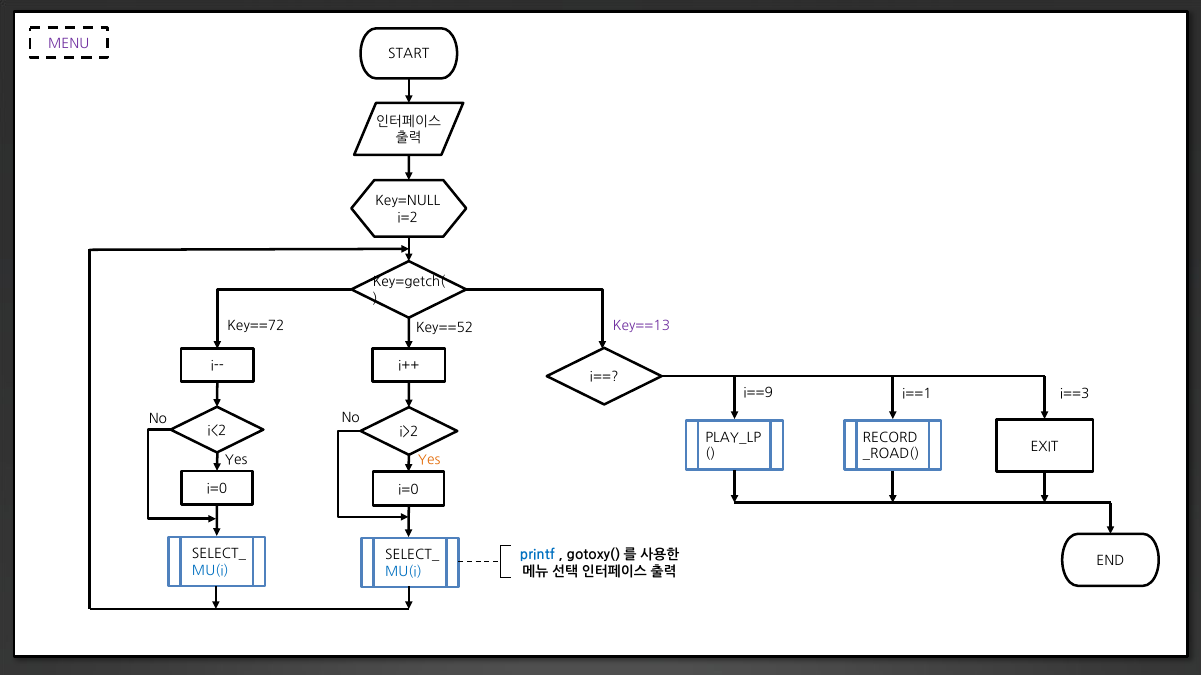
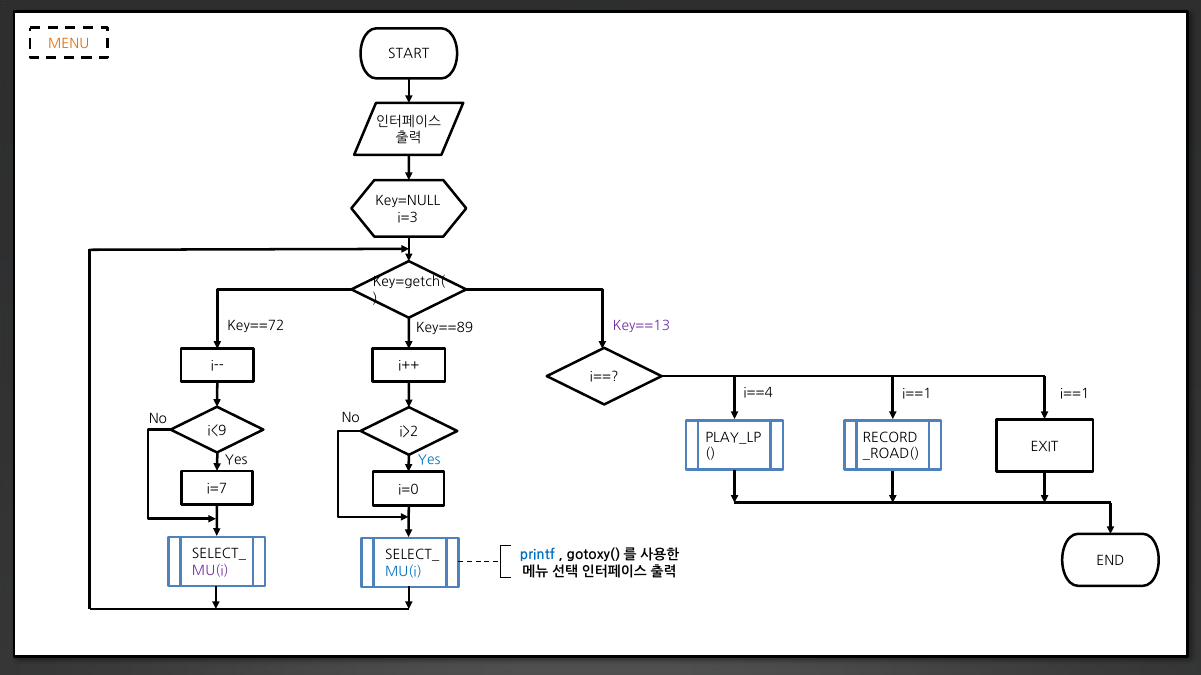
MENU colour: purple -> orange (69, 44)
i=2: i=2 -> i=3 (408, 218)
Key==52: Key==52 -> Key==89 (445, 328)
i==9: i==9 -> i==4 (758, 394)
i==1 i==3: i==3 -> i==1 (1075, 394)
i<2: i<2 -> i<9 (217, 431)
Yes colour: orange -> blue (429, 461)
i=0: i=0 -> i=7 (217, 489)
MU(i colour: blue -> purple (210, 571)
